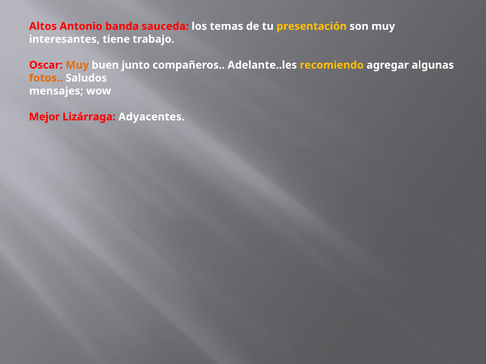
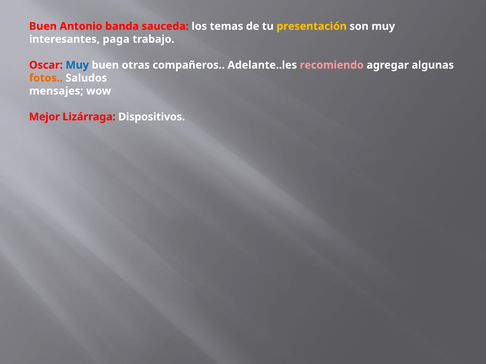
Altos: Altos -> Buen (43, 26)
tiene: tiene -> paga (116, 39)
Muy colour: orange -> blue (77, 65)
junto: junto -> otras (136, 65)
recomiendo colour: yellow -> pink (332, 65)
Adyacentes: Adyacentes -> Dispositivos (152, 117)
